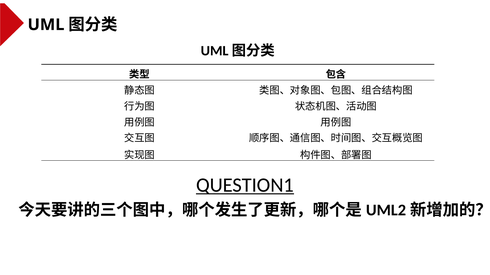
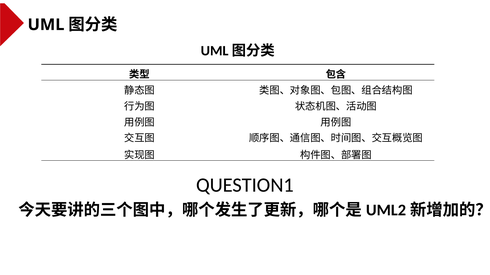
QUESTION1 underline: present -> none (245, 186)
